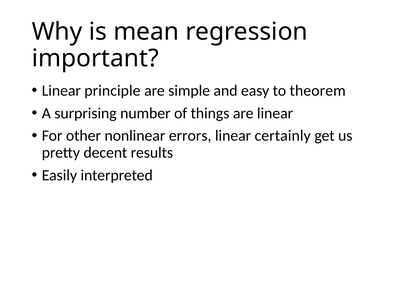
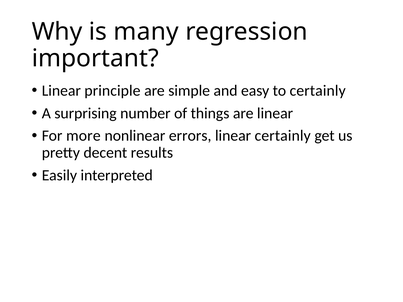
mean: mean -> many (146, 32)
to theorem: theorem -> certainly (318, 91)
other: other -> more (83, 136)
